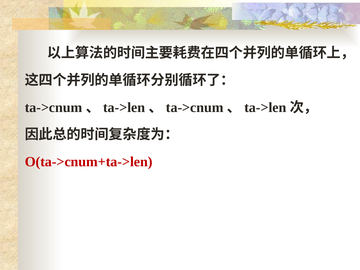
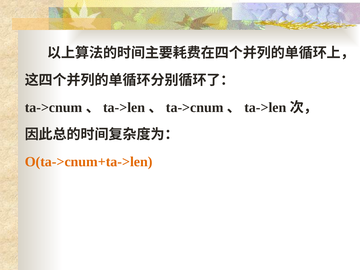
O(ta->cnum+ta->len colour: red -> orange (89, 162)
